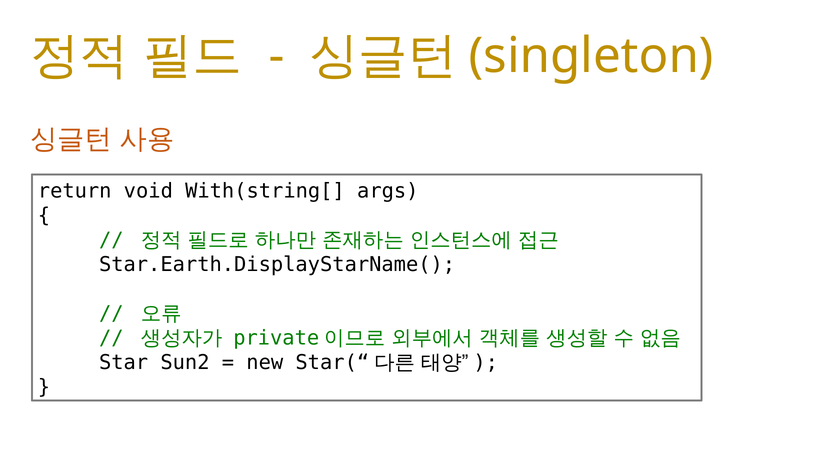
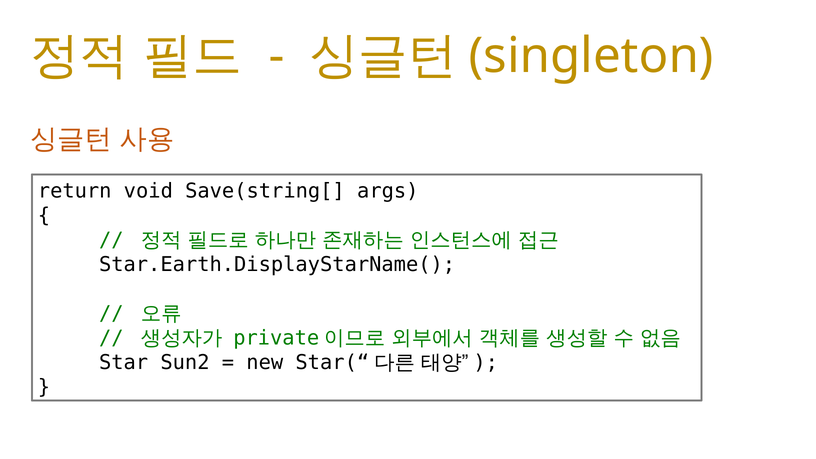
With(string[: With(string[ -> Save(string[ (265, 191)
